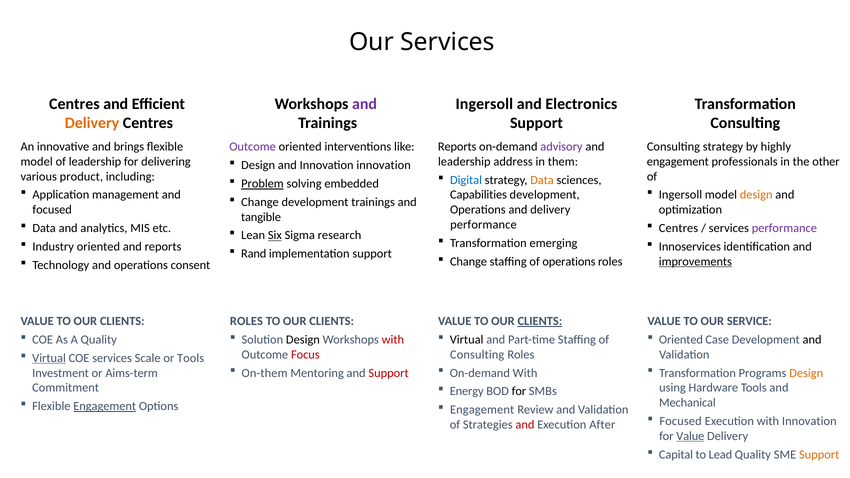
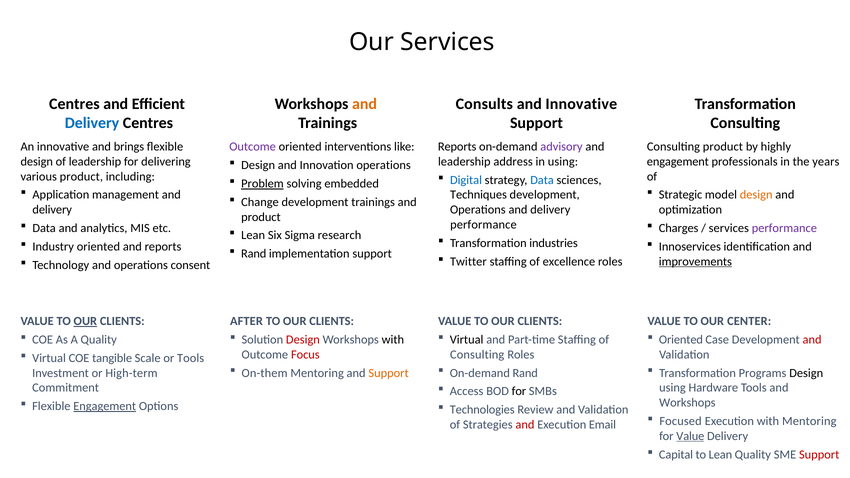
and colour: purple -> orange (365, 104)
Ingersoll: Ingersoll -> Consults (484, 104)
and Electronics: Electronics -> Innovative (581, 104)
Delivery colour: orange -> blue (92, 123)
Consulting strategy: strategy -> product (723, 147)
model: model -> design (37, 162)
in them: them -> using (563, 162)
other: other -> years (826, 162)
Innovation innovation: innovation -> operations (384, 165)
Data colour: orange -> blue (542, 180)
Ingersoll: Ingersoll -> Strategic (681, 195)
Capabilities: Capabilities -> Techniques (478, 195)
focused: focused -> delivery (52, 210)
tangible: tangible -> product (261, 217)
Centres: Centres -> Charges (679, 228)
Six underline: present -> none (275, 235)
emerging: emerging -> industries (554, 243)
Change: Change -> Twitter (468, 262)
of operations: operations -> excellence (569, 262)
OUR underline: none -> present (85, 321)
ROLES: ROLES -> AFTER (246, 321)
CLIENTS underline: present -> none (540, 321)
SERVICE: SERVICE -> CENTER (749, 321)
Design colour: black -> red (303, 340)
with colour: red -> black (393, 340)
and colour: black -> red (812, 340)
Virtual underline: present -> none (49, 358)
COE services: services -> tangible (112, 358)
Support colour: red -> orange (389, 373)
On-demand With: With -> Rand (525, 373)
Design colour: orange -> black (806, 373)
Aims-term: Aims-term -> High-term (131, 373)
Energy: Energy -> Access (467, 391)
Mechanical: Mechanical -> Workshops (687, 403)
Engagement: Engagement -> Technologies (482, 410)
with Innovation: Innovation -> Mentoring (809, 421)
After: After -> Email (602, 425)
to Lead: Lead -> Lean (720, 455)
Support colour: orange -> red (819, 455)
